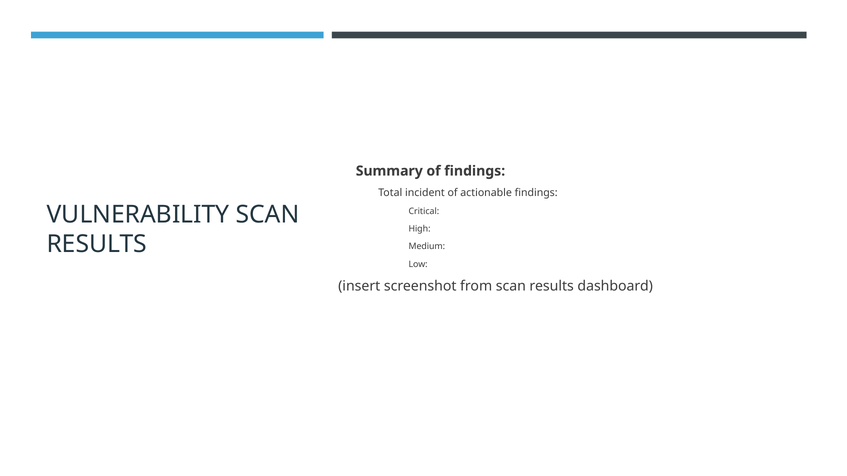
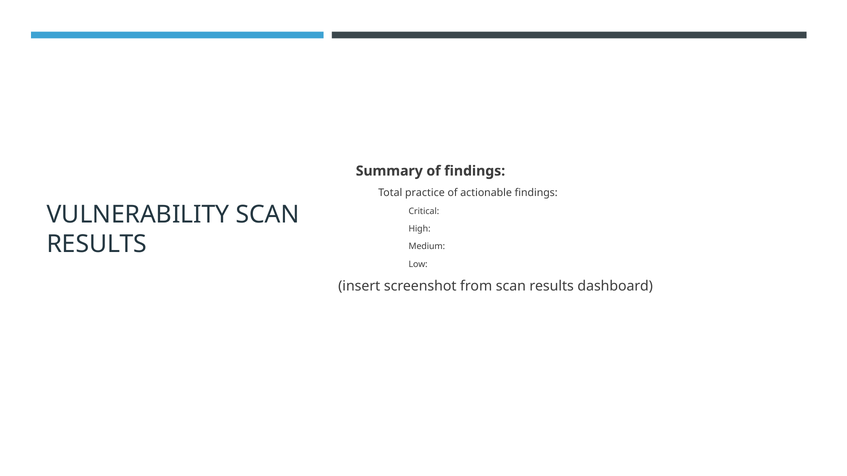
incident: incident -> practice (425, 193)
